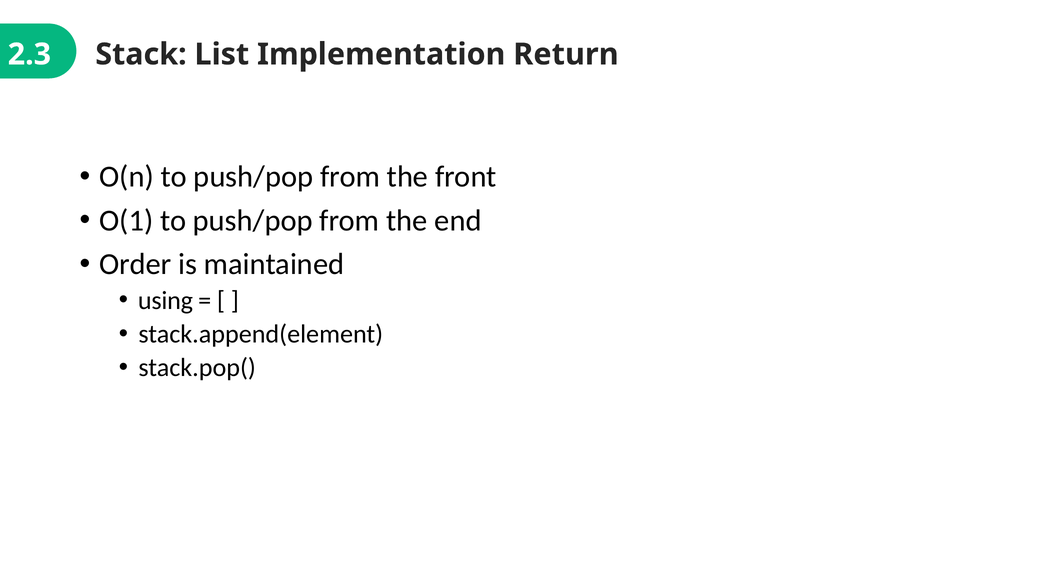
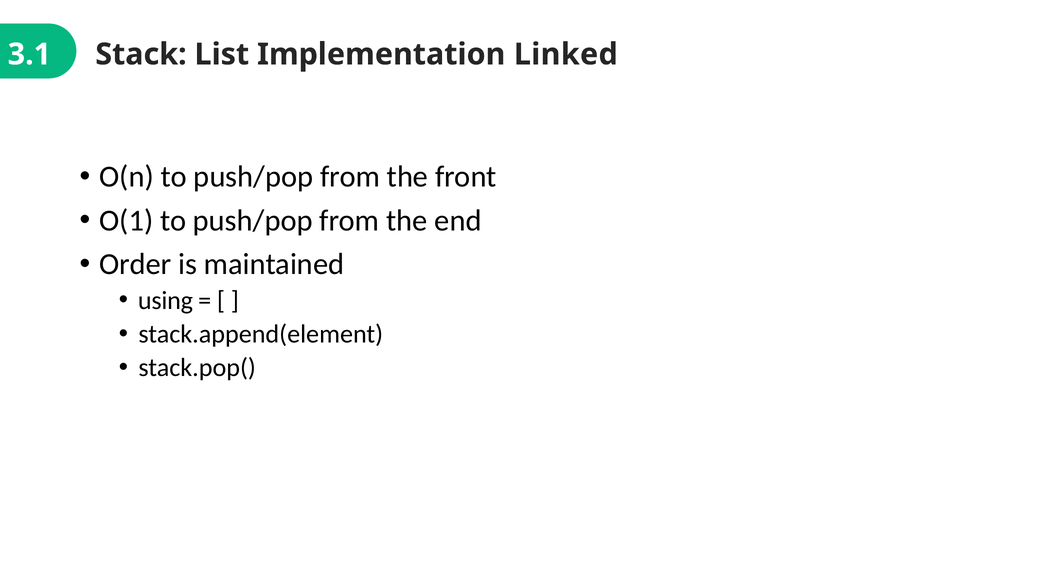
2.3: 2.3 -> 3.1 (29, 54)
Return: Return -> Linked (566, 54)
